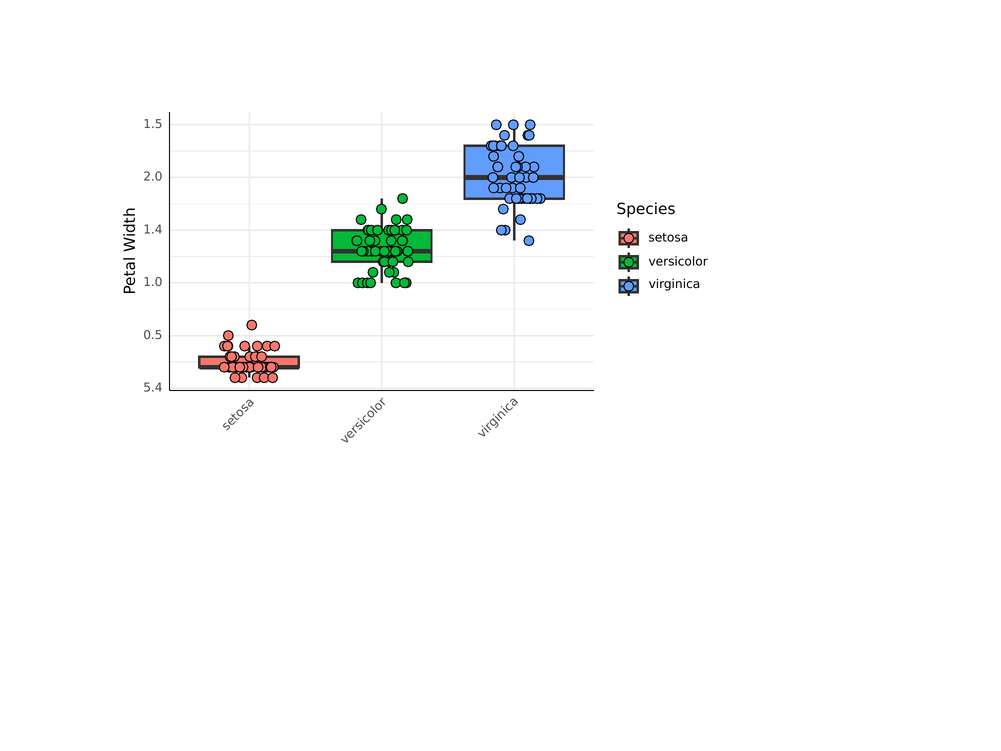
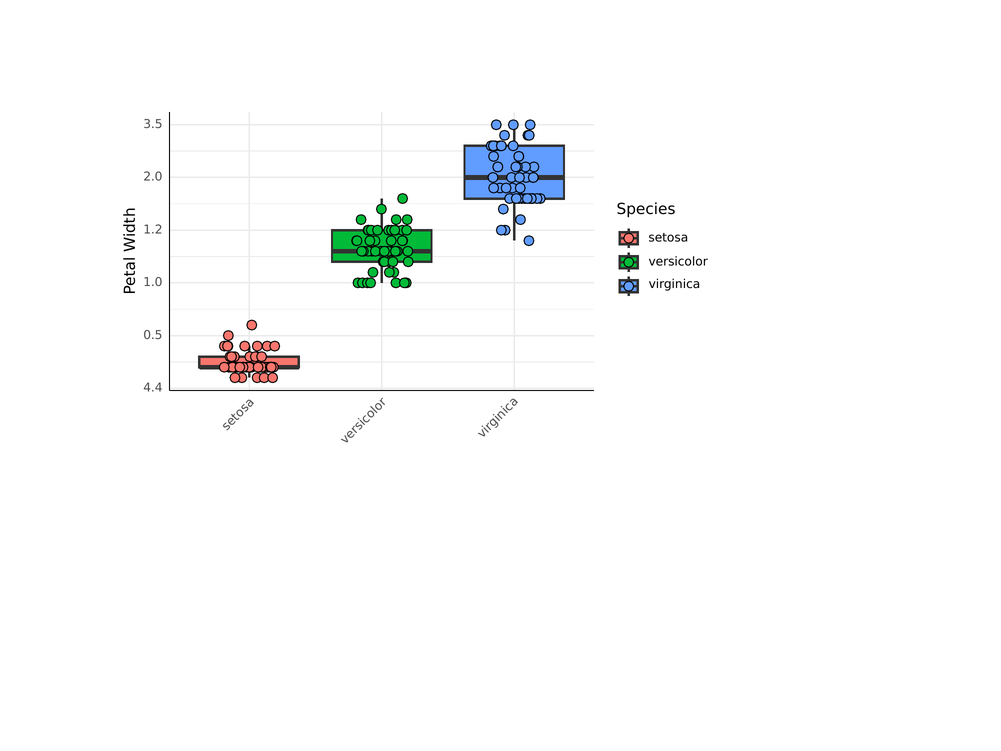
1.5: 1.5 -> 3.5 (153, 124)
1.4: 1.4 -> 1.2 (153, 230)
5.4: 5.4 -> 4.4 (153, 388)
